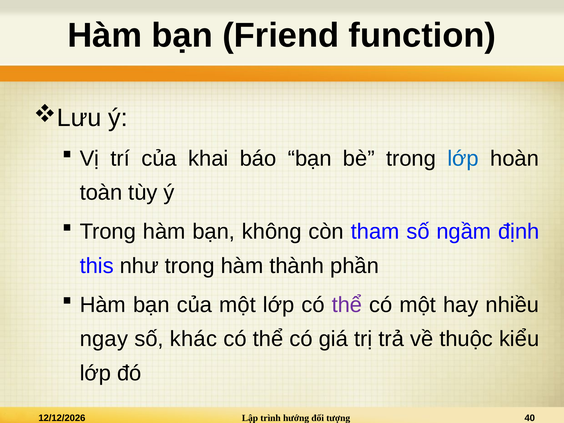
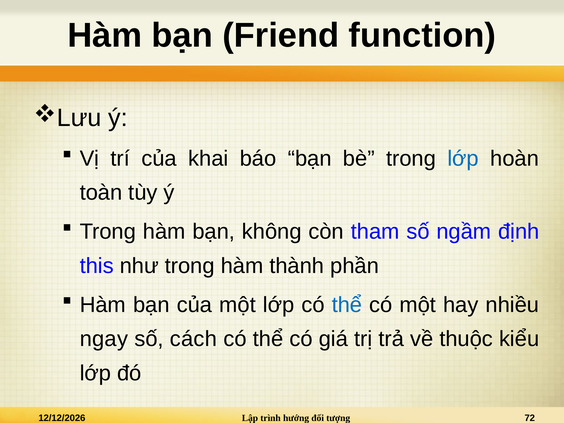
thể colour: purple -> blue (347, 305)
khác: khác -> cách (193, 339)
40: 40 -> 72 (530, 418)
